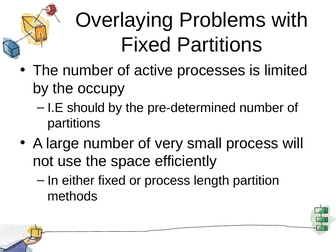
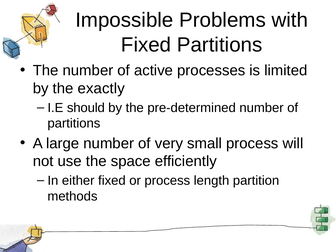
Overlaying: Overlaying -> Impossible (124, 20)
occupy: occupy -> exactly (101, 88)
